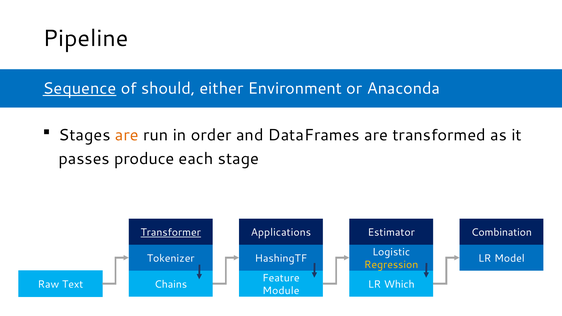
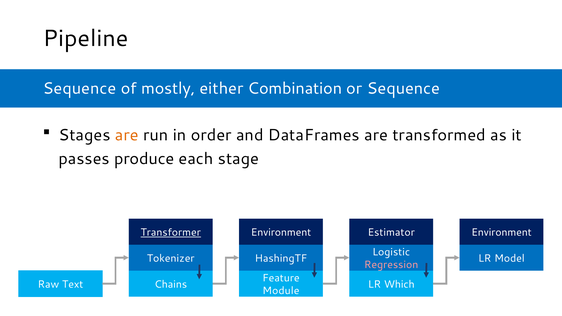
Sequence underline: present -> none (79, 88)
should: should -> mostly (168, 88)
Environment: Environment -> Combination (295, 88)
or Anaconda: Anaconda -> Sequence (403, 88)
Applications: Applications -> Environment (281, 233)
Combination: Combination -> Environment (502, 233)
Regression colour: yellow -> pink (391, 265)
